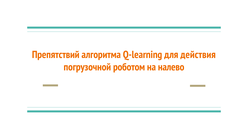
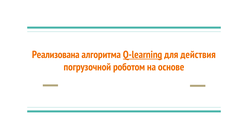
Препятствий: Препятствий -> Реализована (56, 55)
Q-learning underline: none -> present (143, 55)
налево: налево -> основе (171, 67)
